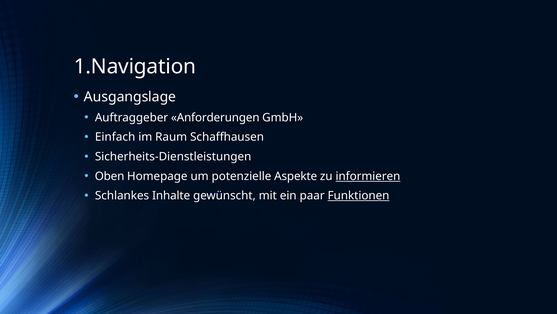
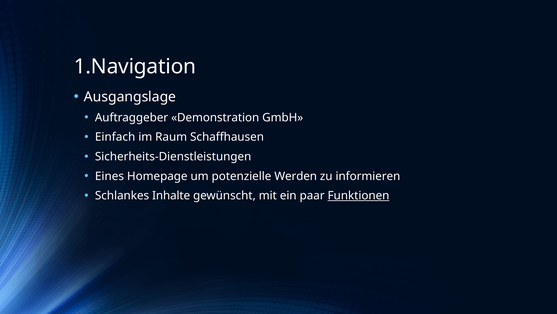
Anforderungen: Anforderungen -> Demonstration (215, 117)
Oben: Oben -> Eines (109, 176)
Aspekte: Aspekte -> Werden (296, 176)
informieren underline: present -> none (368, 176)
